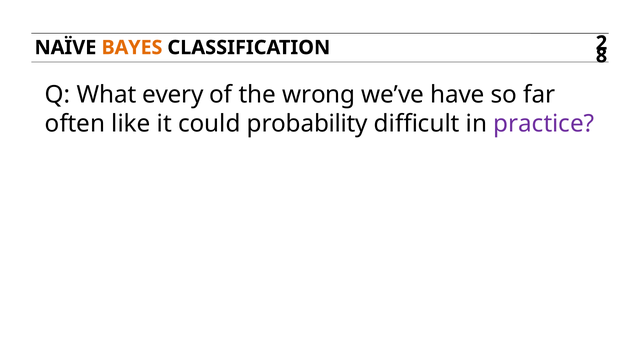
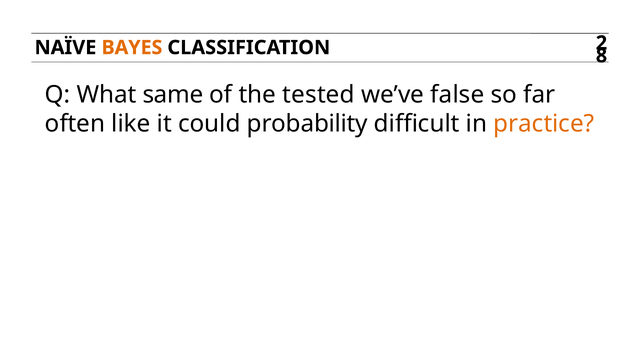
every: every -> same (173, 95)
wrong: wrong -> tested (319, 95)
have: have -> false (457, 95)
practice colour: purple -> orange (544, 124)
